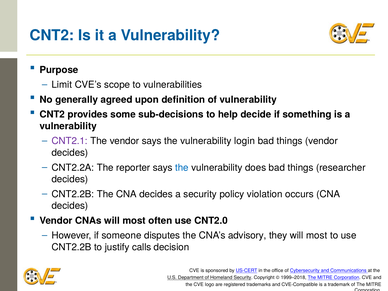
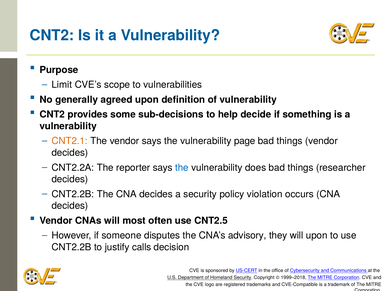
CNT2.1 colour: purple -> orange (70, 141)
login: login -> page (245, 141)
CNT2.0: CNT2.0 -> CNT2.5 (211, 221)
they will most: most -> upon (317, 235)
